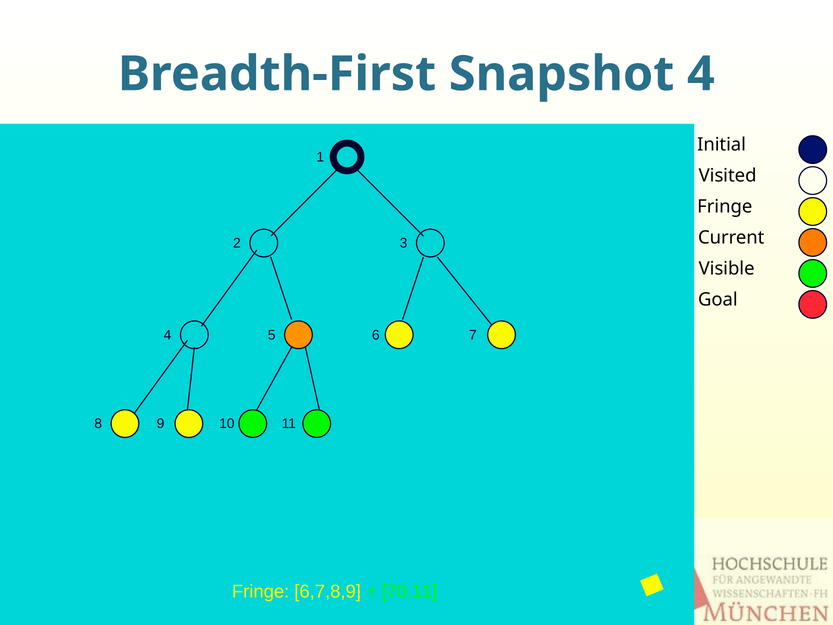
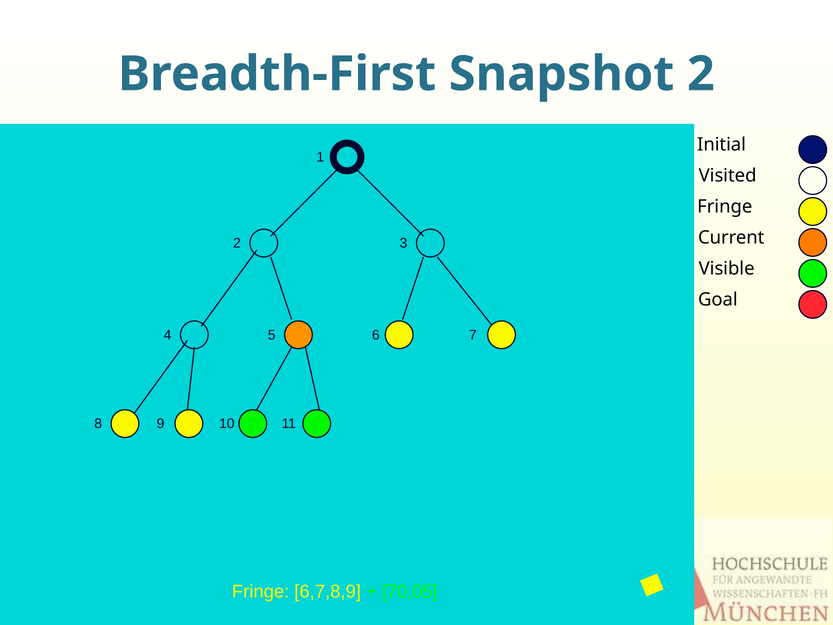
Snapshot 4: 4 -> 2 (701, 74)
70,11: 70,11 -> 70,05 (410, 591)
